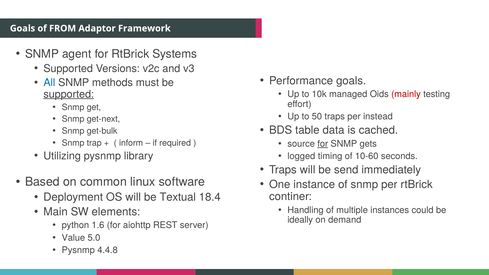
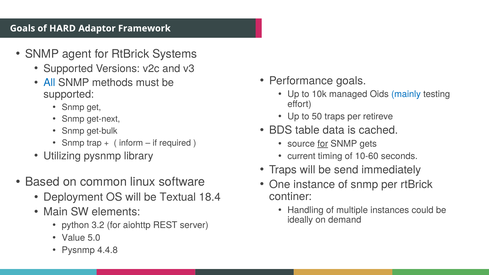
FROM: FROM -> HARD (63, 28)
mainly colour: red -> blue (406, 94)
supported underline: present -> none (69, 94)
instead: instead -> retireve (378, 117)
logged: logged -> current (301, 156)
1.6: 1.6 -> 3.2 (98, 225)
